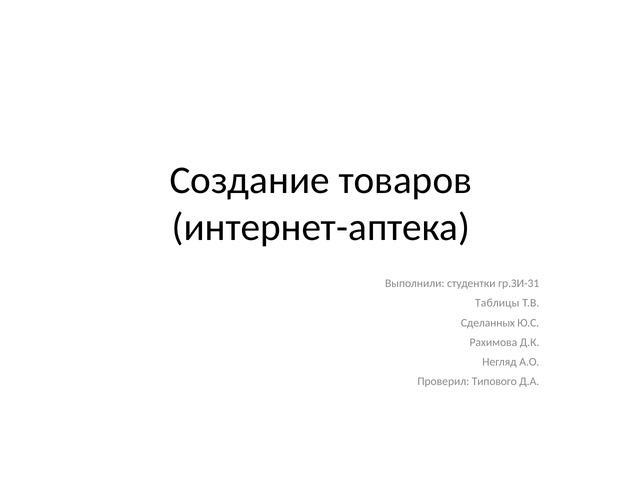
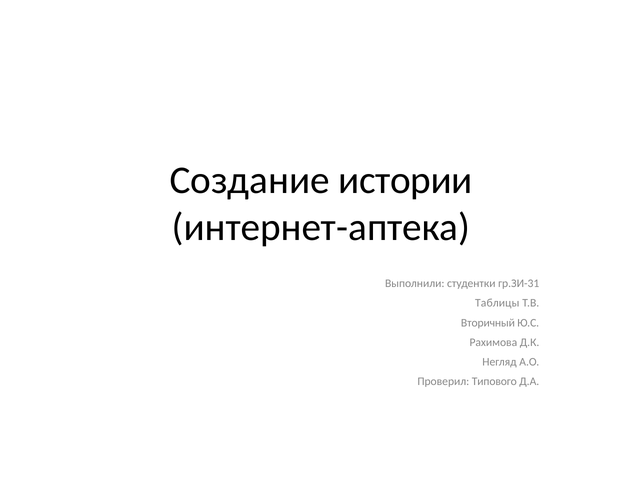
товаров: товаров -> истории (405, 180)
Сделанных: Сделанных -> Вторичный (488, 323)
